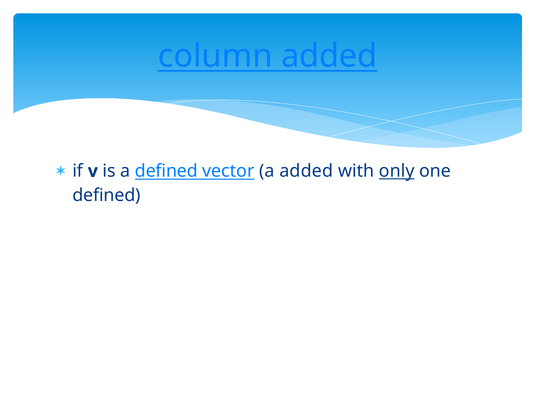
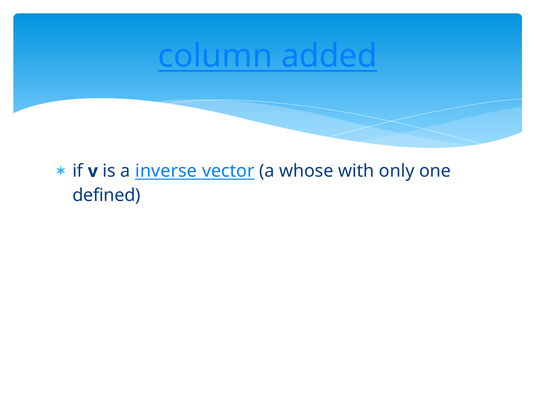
a defined: defined -> inverse (166, 171)
a added: added -> whose (306, 171)
only underline: present -> none (397, 171)
